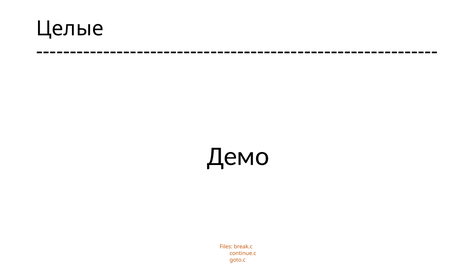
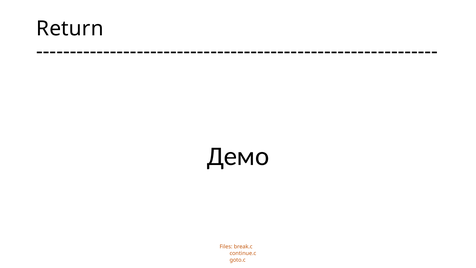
Целые: Целые -> Return (70, 29)
